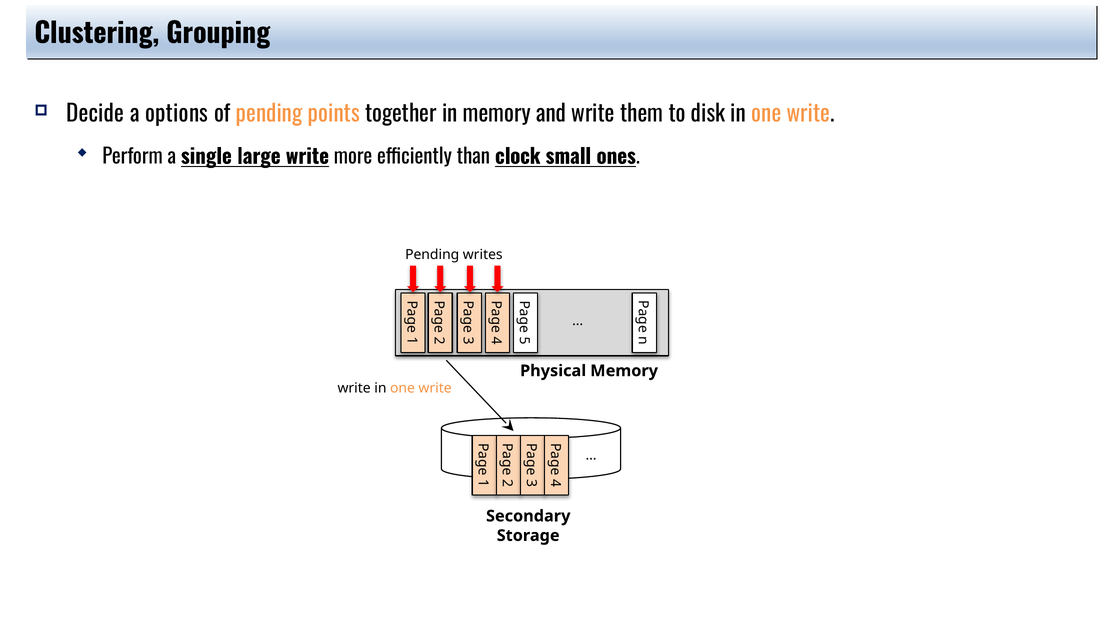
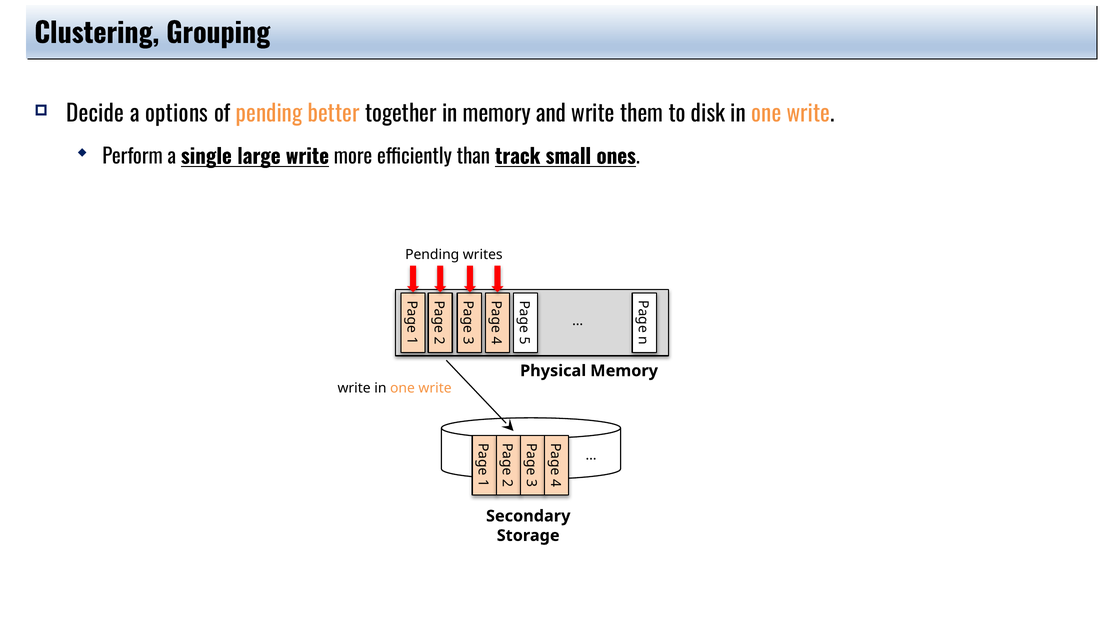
points: points -> better (334, 114)
clock: clock -> track (518, 157)
